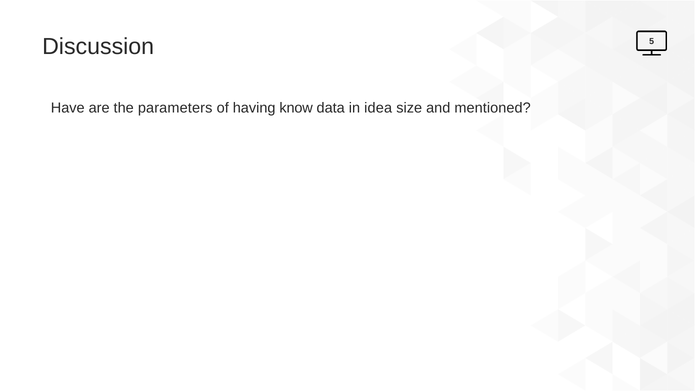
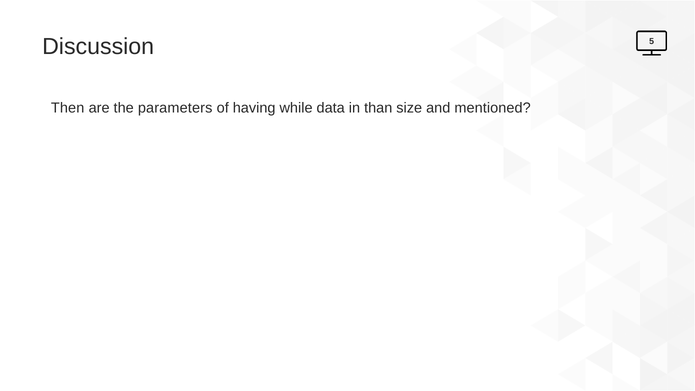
Have: Have -> Then (68, 108)
know: know -> while (296, 108)
idea: idea -> than (378, 108)
